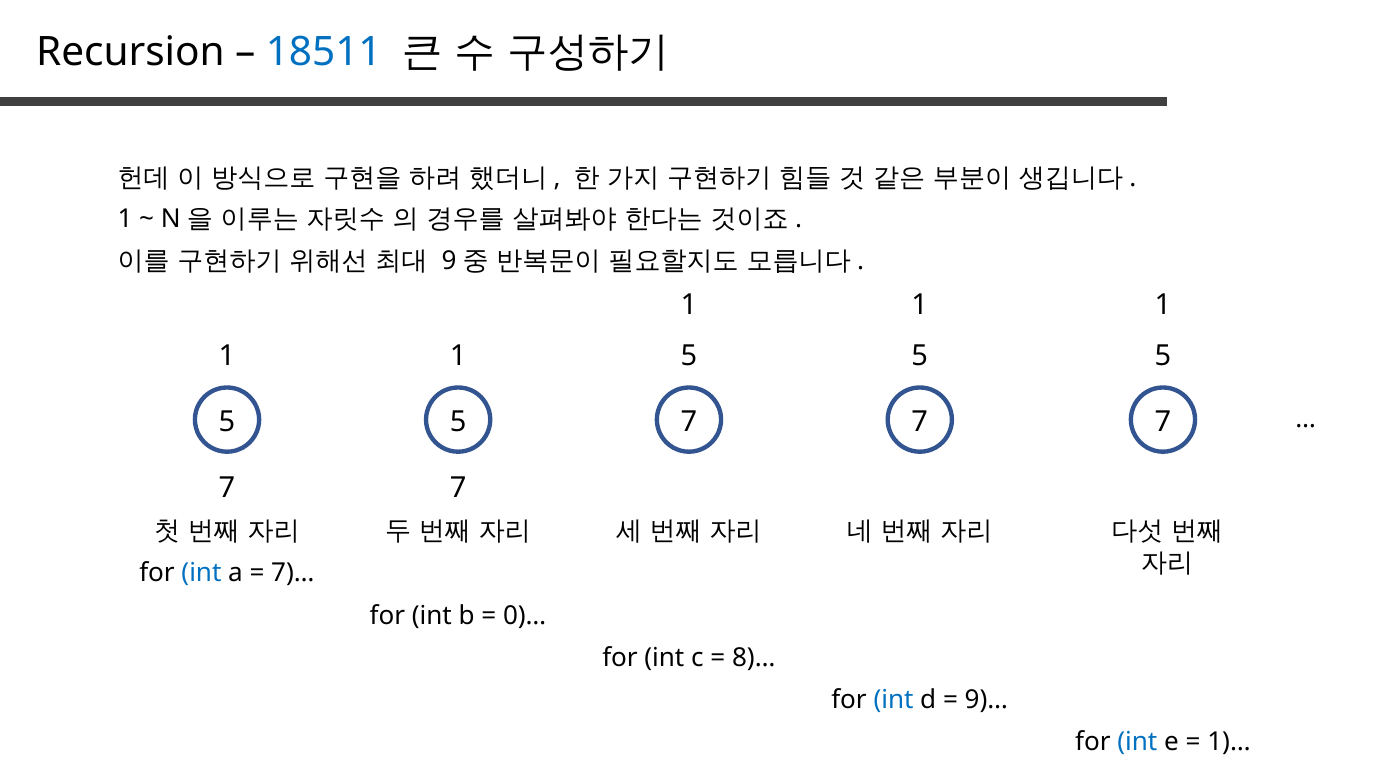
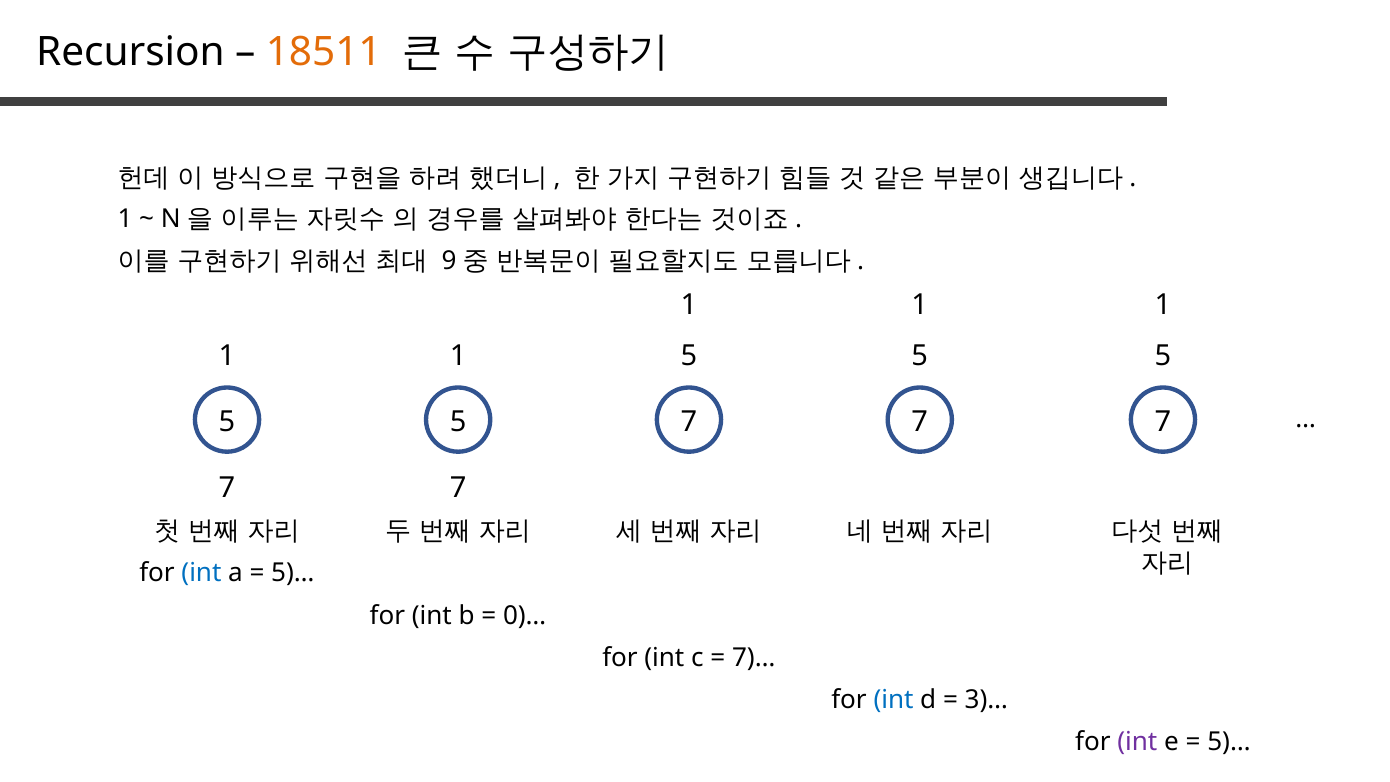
18511 colour: blue -> orange (324, 52)
7)…: 7)… -> 5)… (293, 573)
8)…: 8)… -> 7)… (754, 657)
9)…: 9)… -> 3)… (986, 700)
int colour: blue -> purple (1137, 742)
1)…: 1)… -> 5)… (1229, 742)
